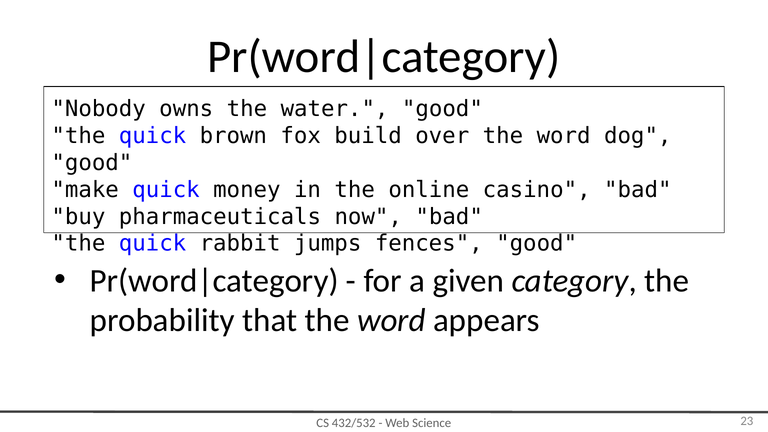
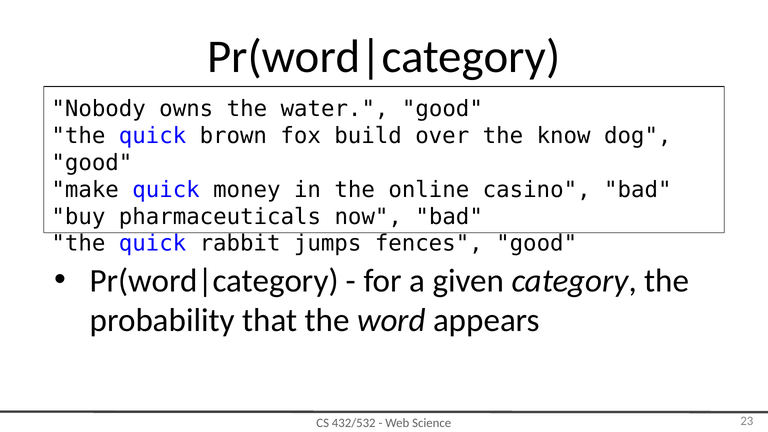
over the word: word -> know (564, 136)
